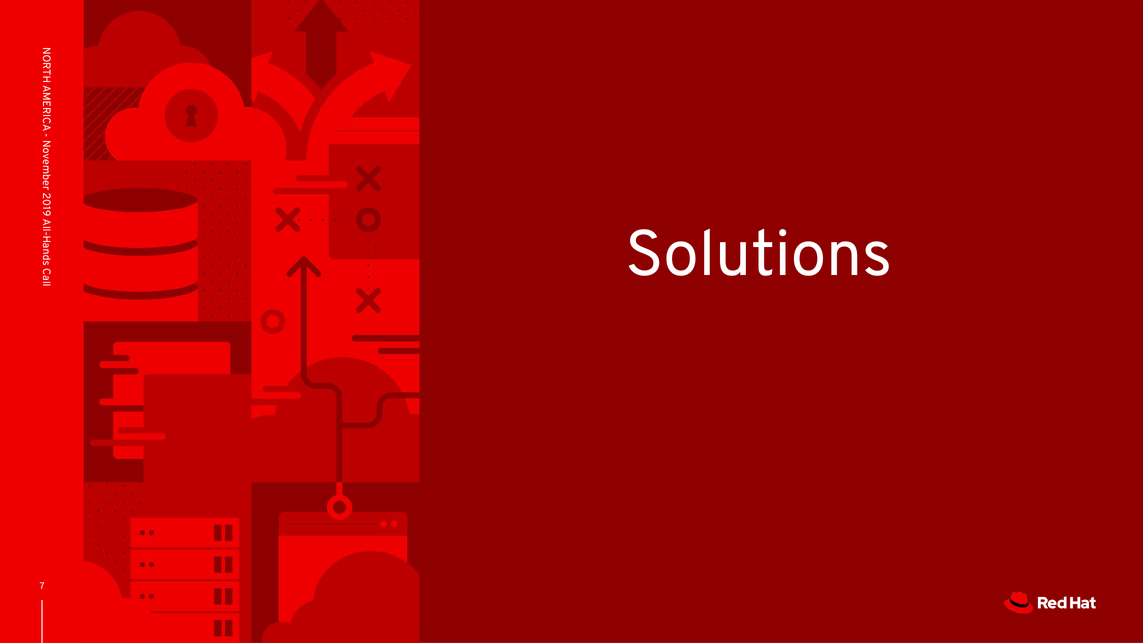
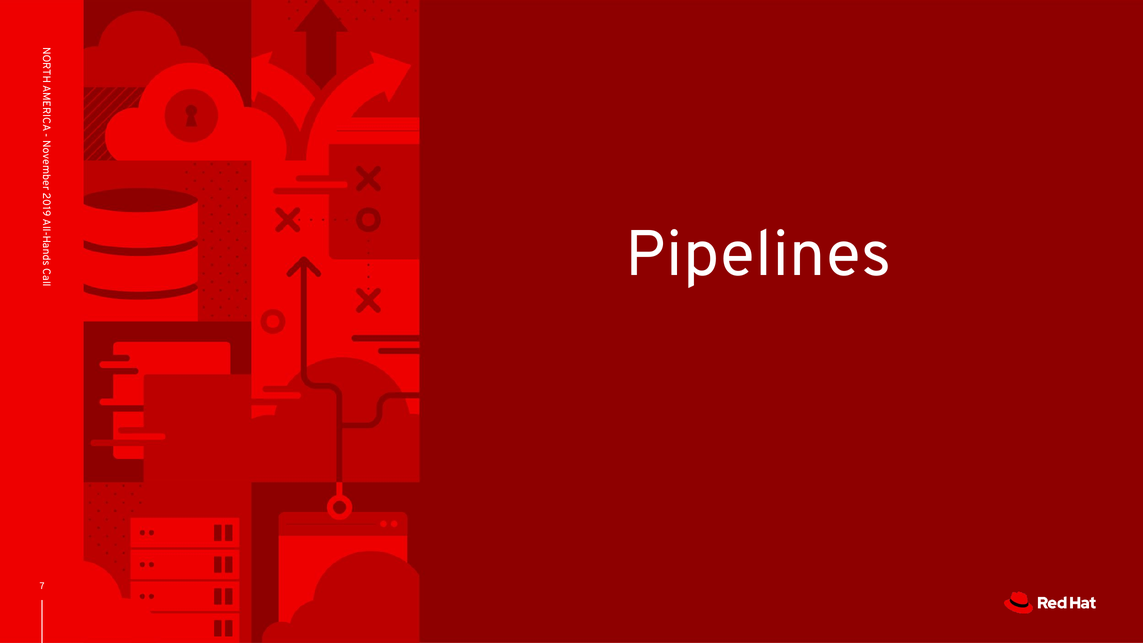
Solutions: Solutions -> Pipelines (758, 254)
